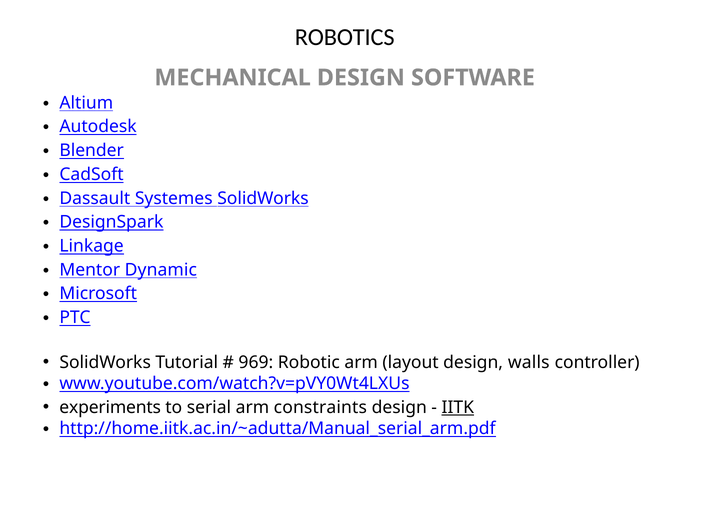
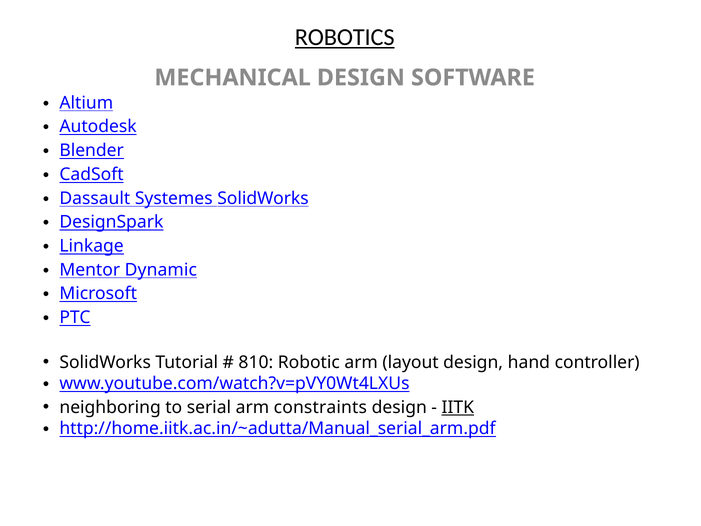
ROBOTICS underline: none -> present (345, 37)
969: 969 -> 810 (256, 362)
walls: walls -> hand (529, 362)
experiments: experiments -> neighboring (110, 407)
